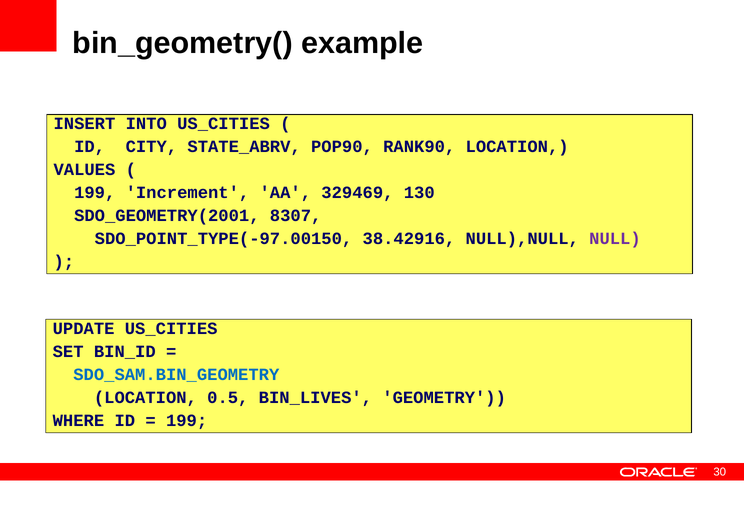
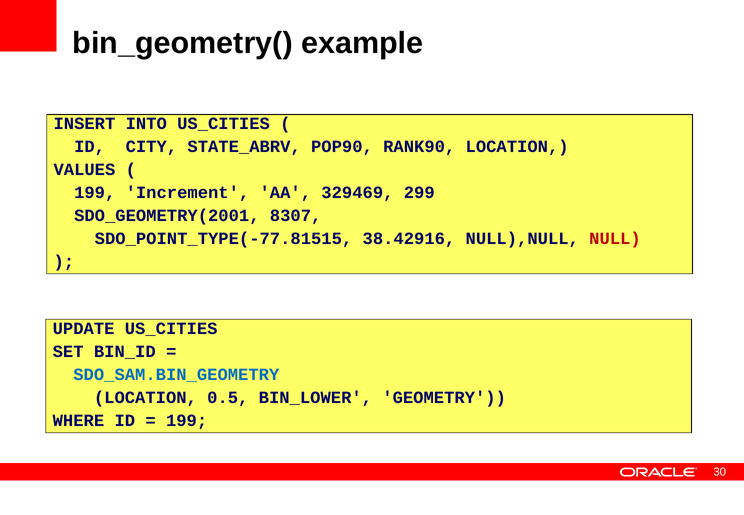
130: 130 -> 299 (419, 193)
SDO_POINT_TYPE(-97.00150: SDO_POINT_TYPE(-97.00150 -> SDO_POINT_TYPE(-77.81515 (224, 239)
NULL colour: purple -> red (615, 239)
BIN_LIVES: BIN_LIVES -> BIN_LOWER (315, 398)
